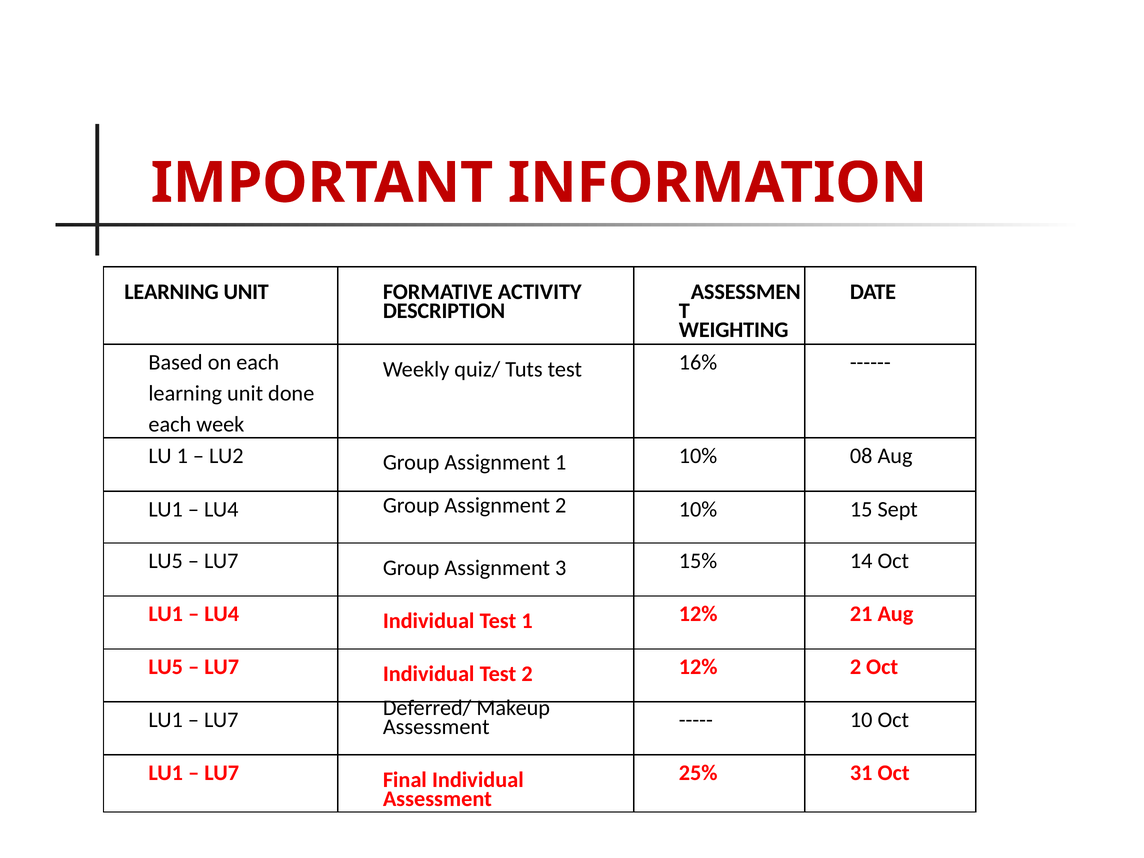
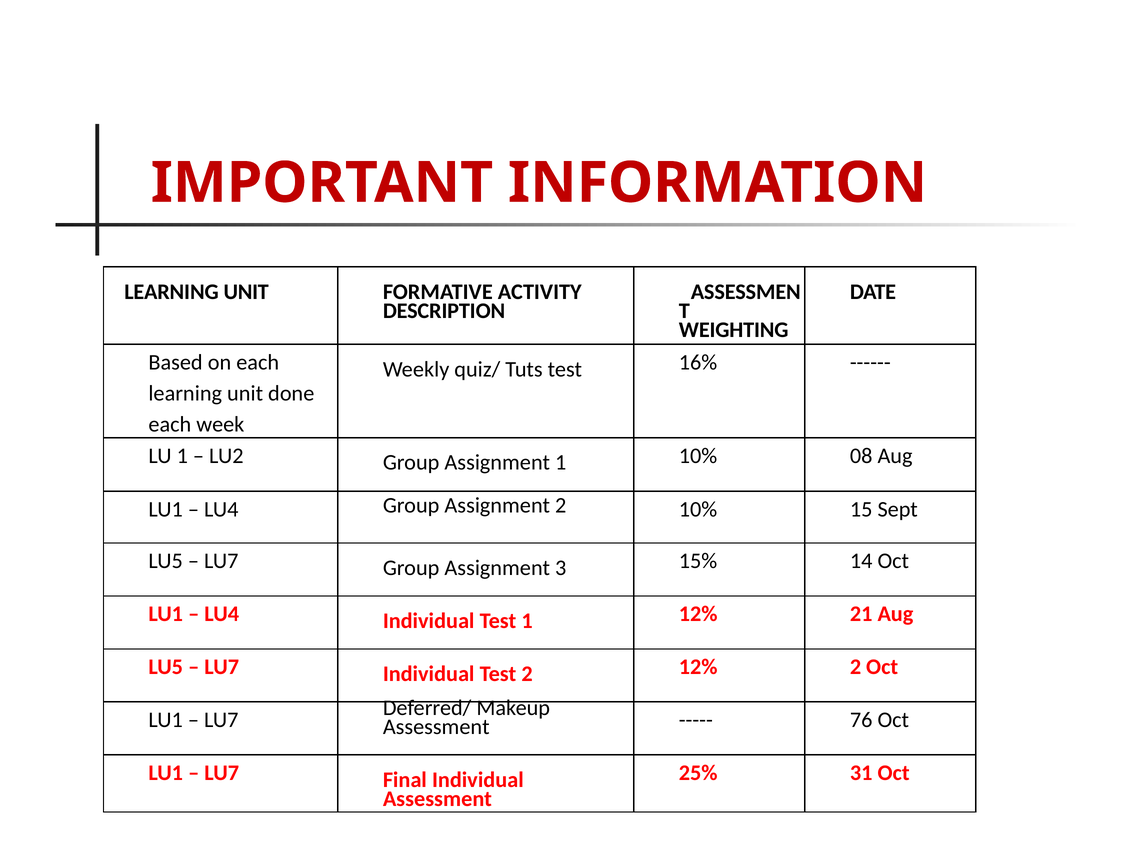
10: 10 -> 76 (861, 720)
